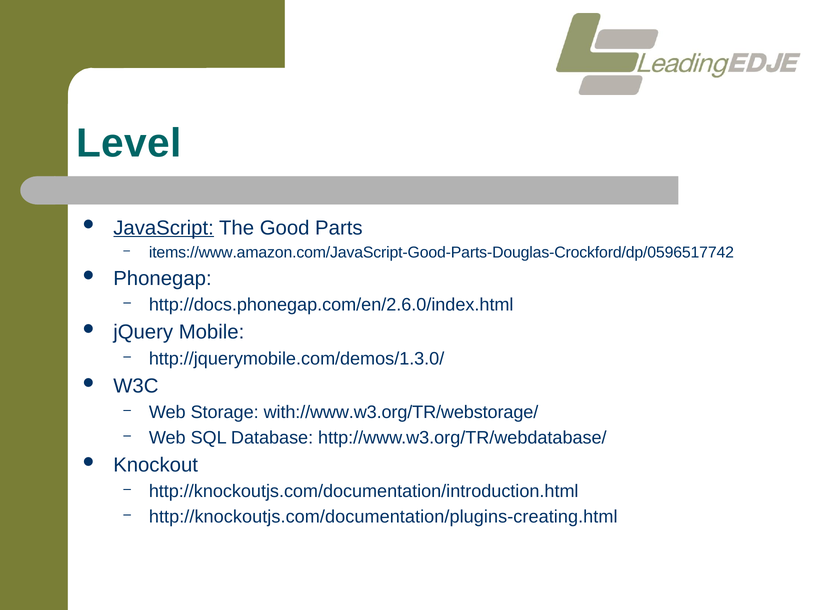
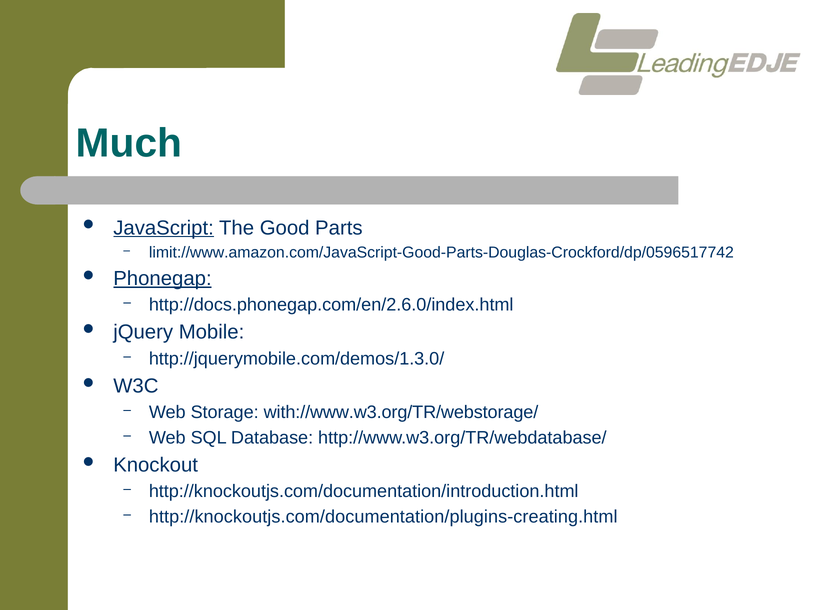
Level: Level -> Much (129, 143)
items://www.amazon.com/JavaScript-Good-Parts-Douglas-Crockford/dp/0596517742: items://www.amazon.com/JavaScript-Good-Parts-Douglas-Crockford/dp/0596517742 -> limit://www.amazon.com/JavaScript-Good-Parts-Douglas-Crockford/dp/0596517742 (441, 253)
Phonegap underline: none -> present (162, 279)
